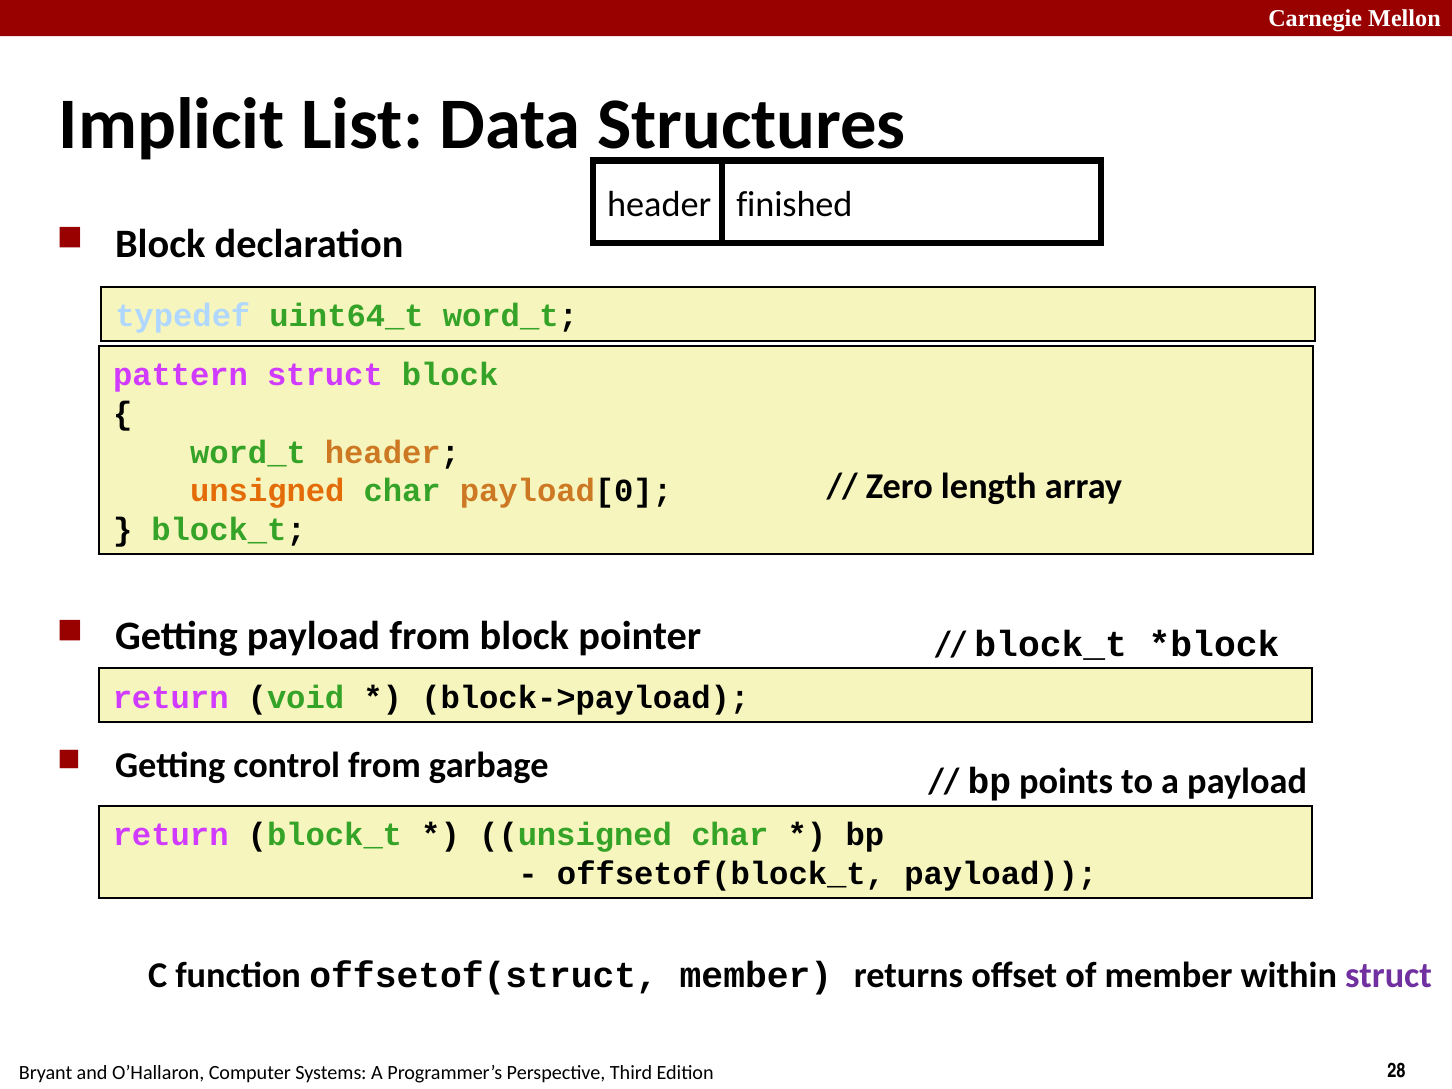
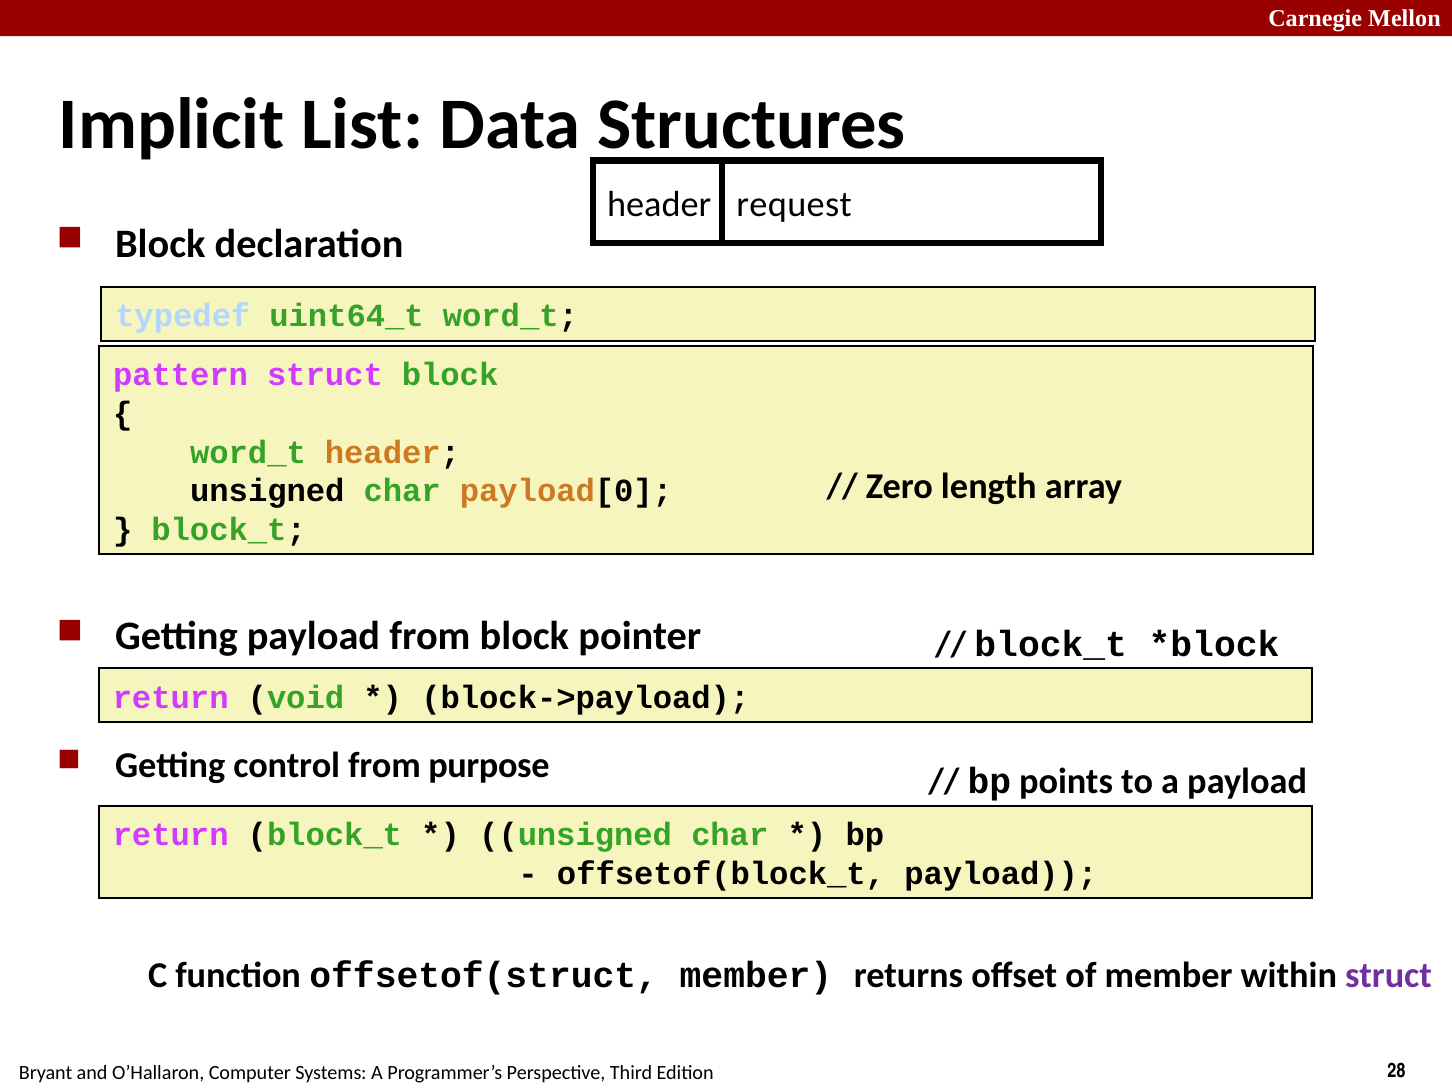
finished: finished -> request (794, 204)
unsigned colour: orange -> black (267, 491)
garbage: garbage -> purpose (489, 765)
